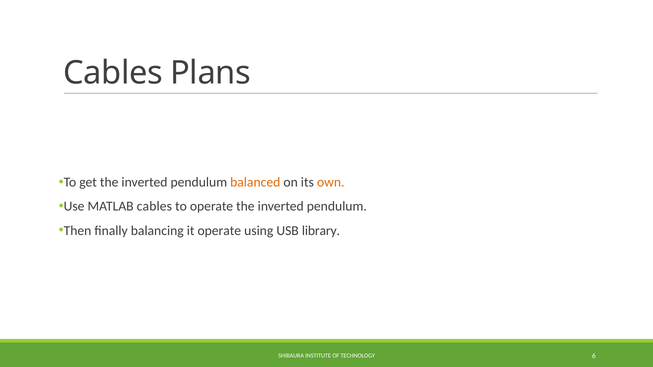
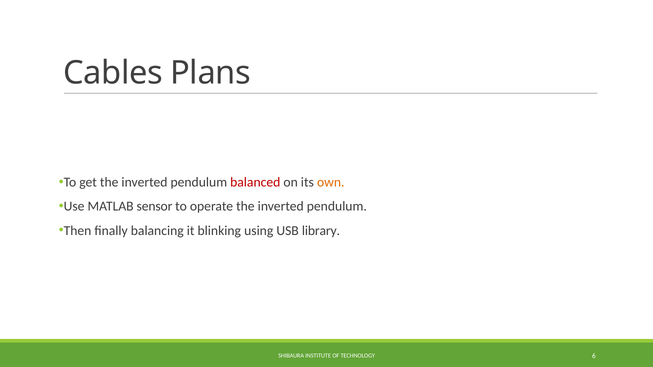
balanced colour: orange -> red (255, 182)
MATLAB cables: cables -> sensor (154, 207)
it operate: operate -> blinking (219, 231)
